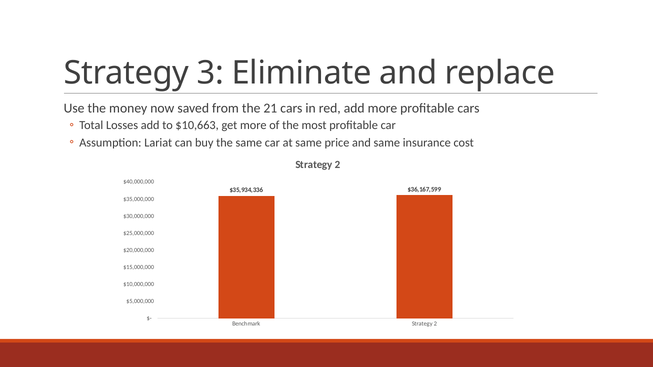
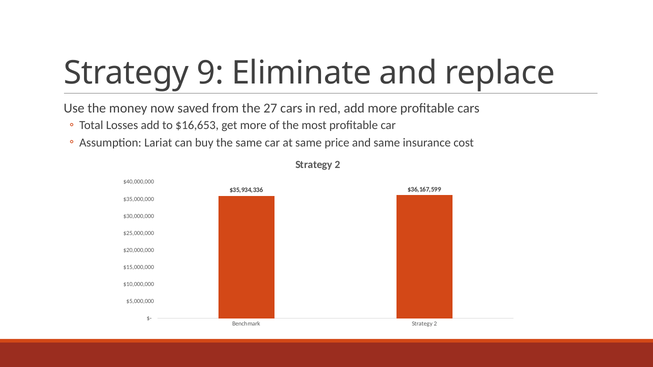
3: 3 -> 9 (210, 73)
21: 21 -> 27 (270, 109)
$10,663: $10,663 -> $16,653 (197, 125)
